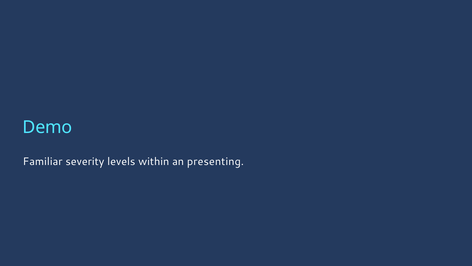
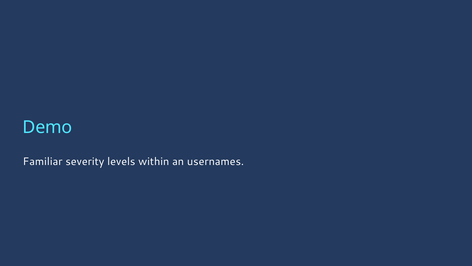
presenting: presenting -> usernames (215, 161)
